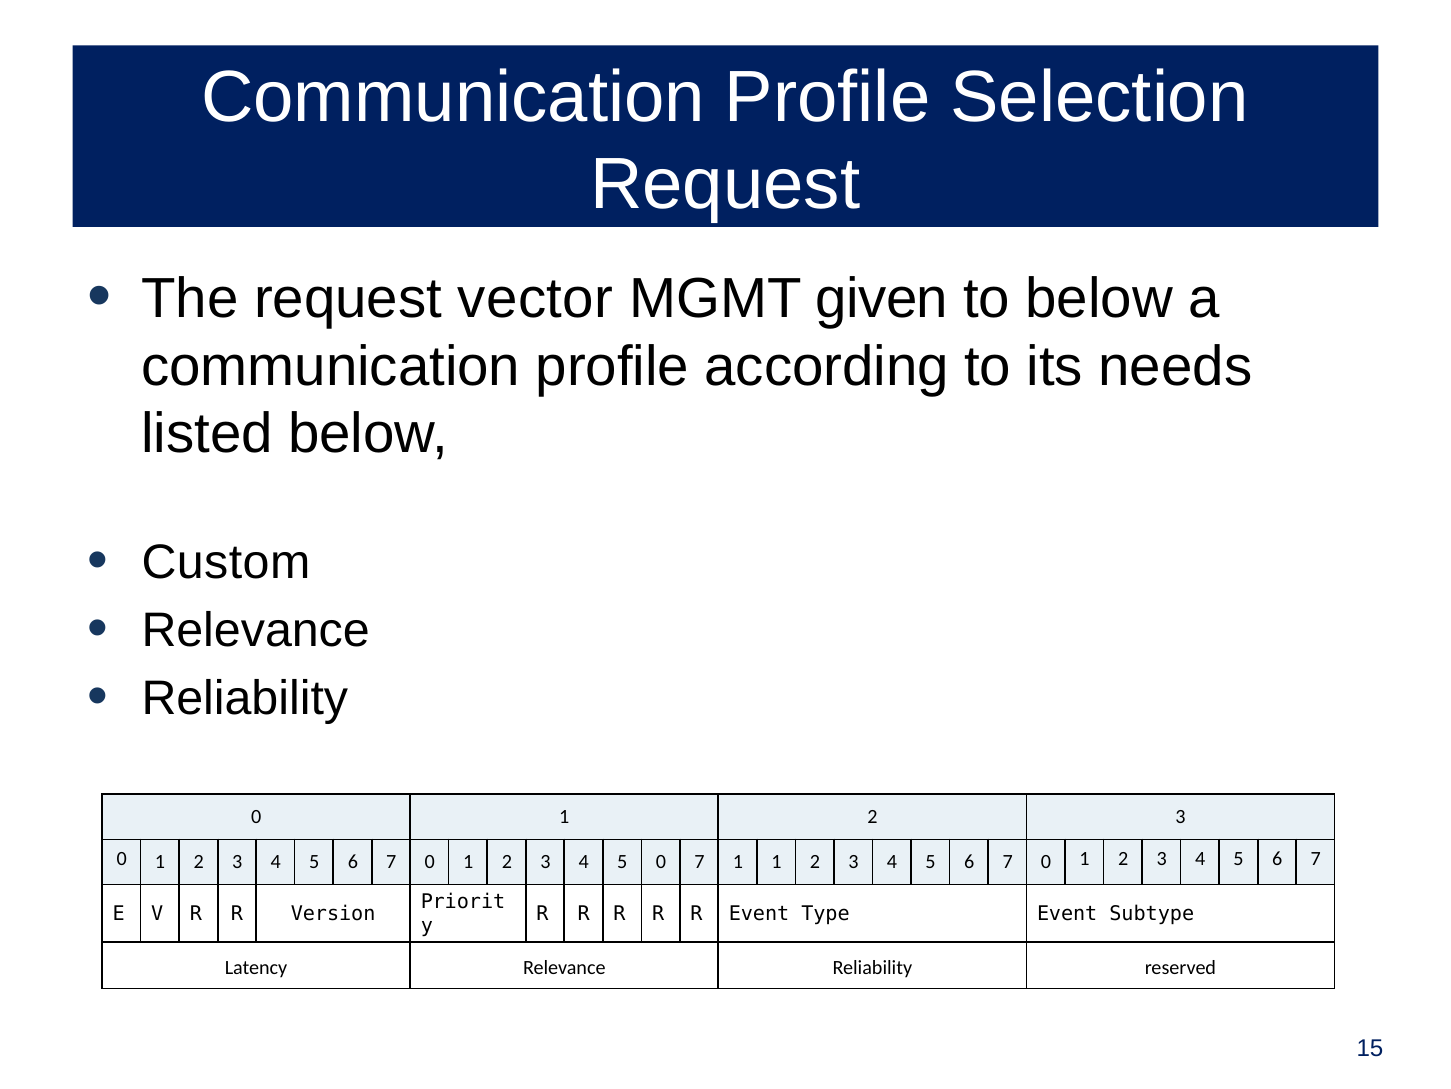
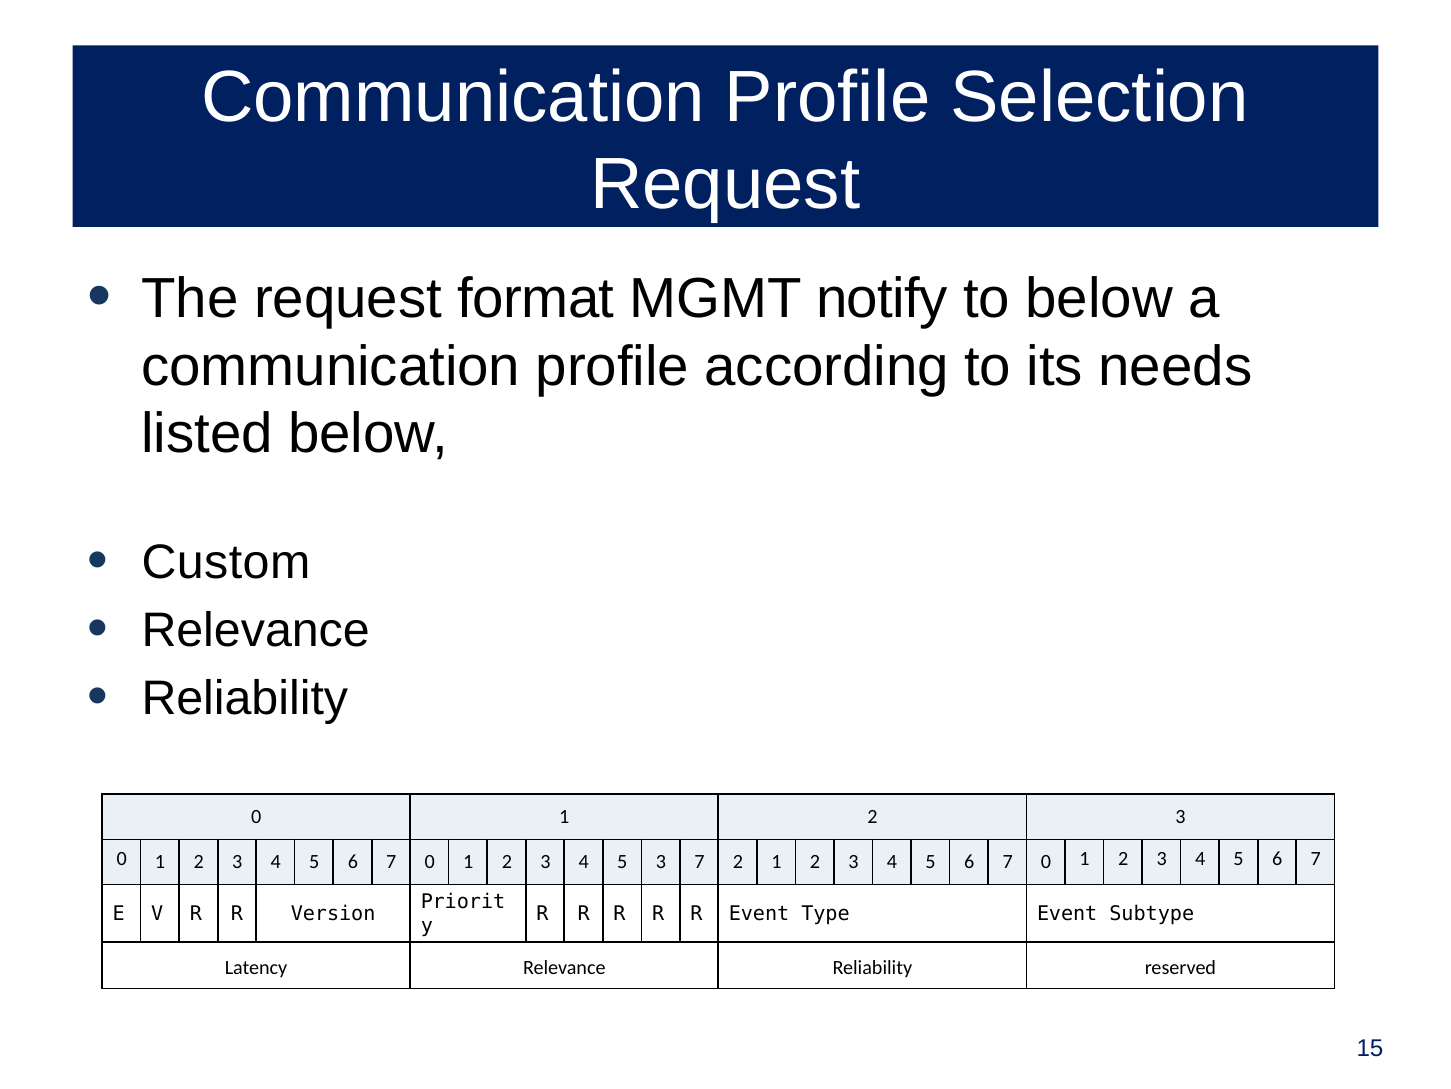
vector: vector -> format (536, 299)
given: given -> notify (882, 299)
5 0: 0 -> 3 (661, 862)
7 1: 1 -> 2 (738, 862)
